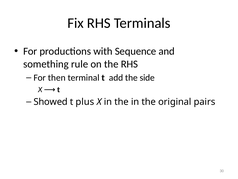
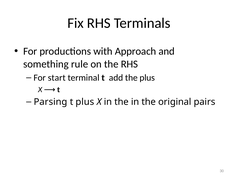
Sequence: Sequence -> Approach (136, 51)
then: then -> start (57, 77)
the side: side -> plus (147, 77)
Showed: Showed -> Parsing (51, 102)
